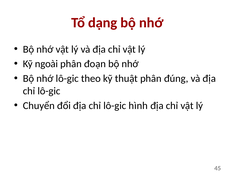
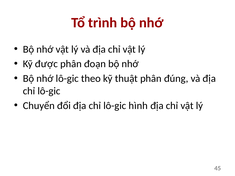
dạng: dạng -> trình (103, 23)
ngoài: ngoài -> được (46, 64)
